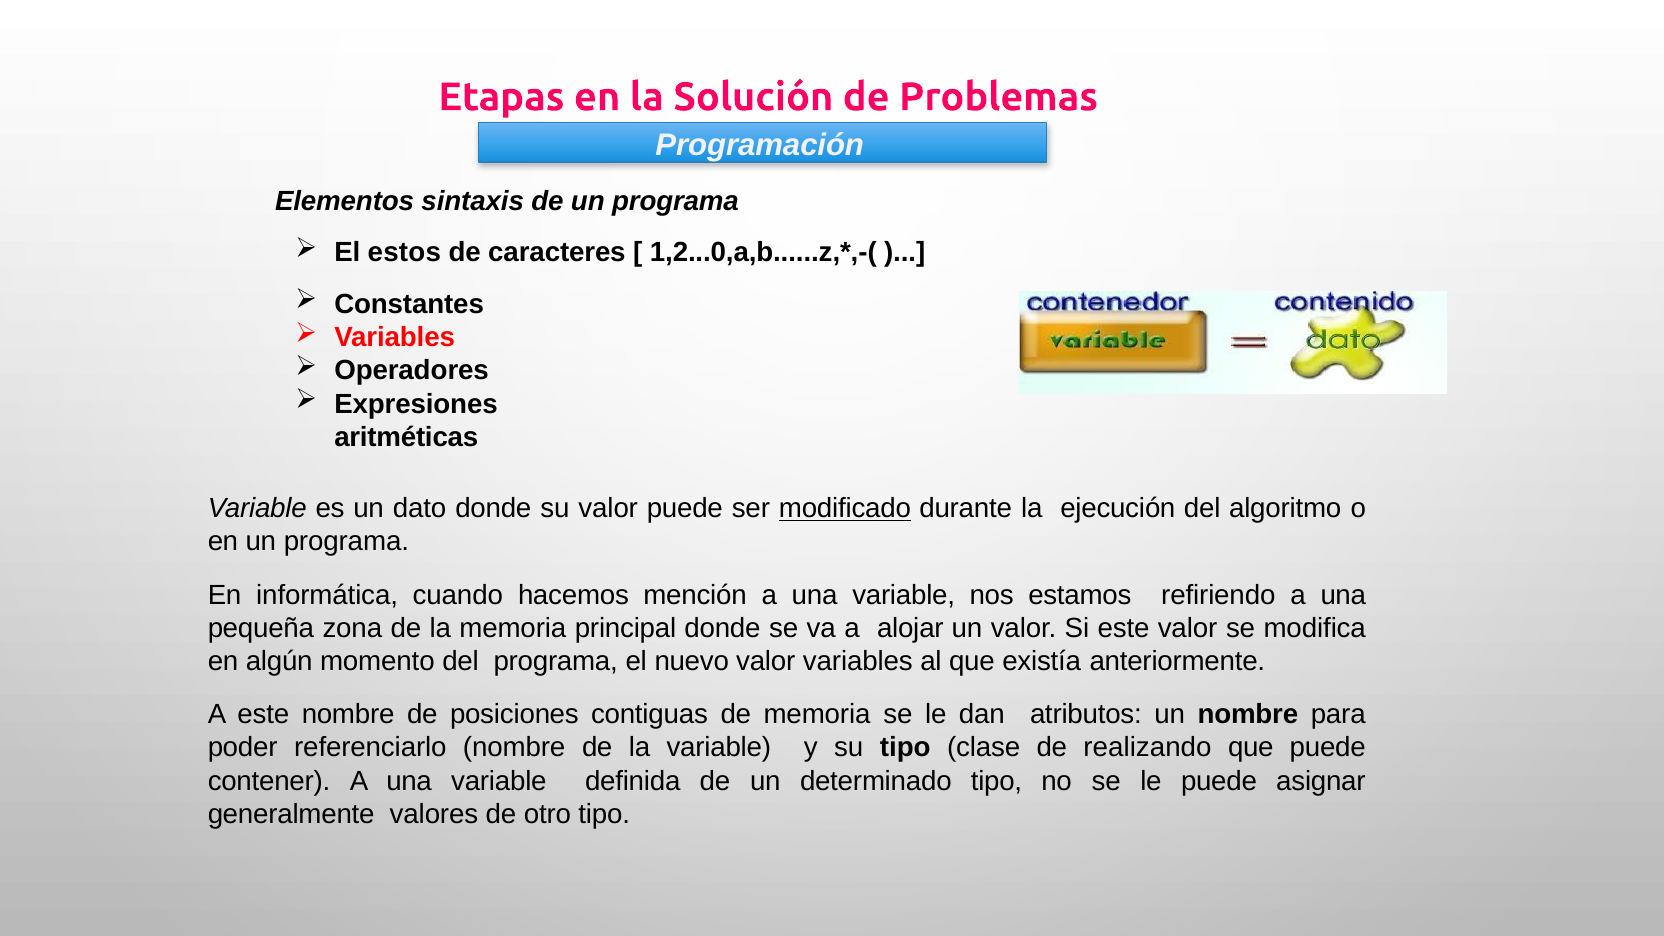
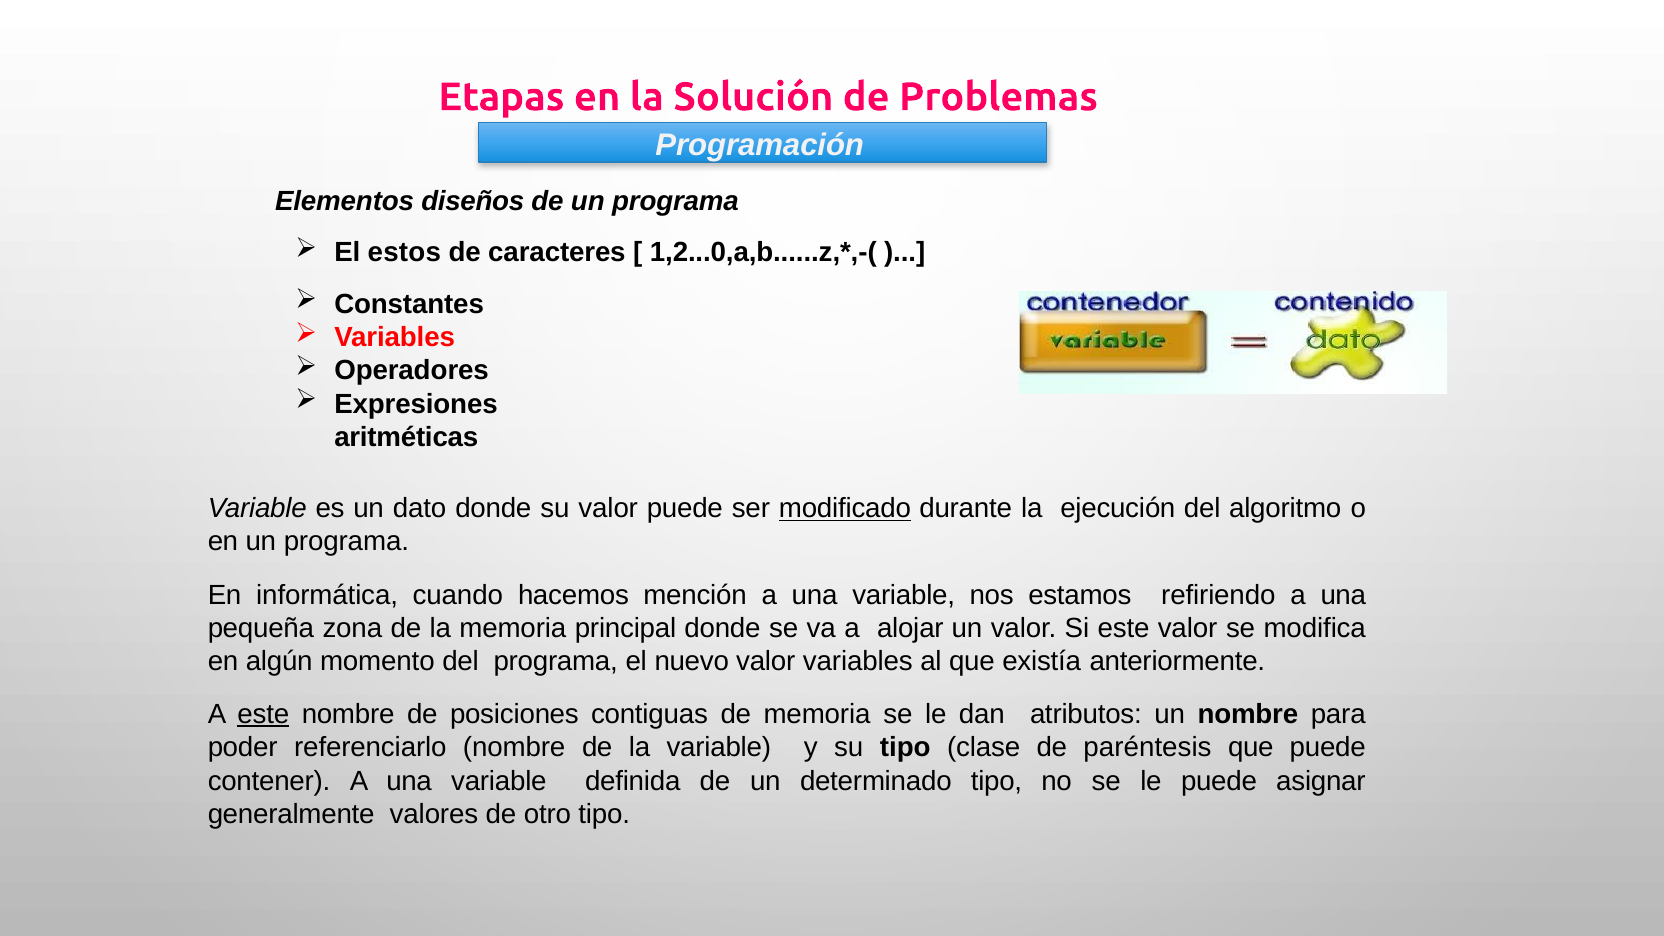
sintaxis: sintaxis -> diseños (473, 201)
este underline: none -> present (263, 714)
realizando: realizando -> paréntesis (1148, 748)
